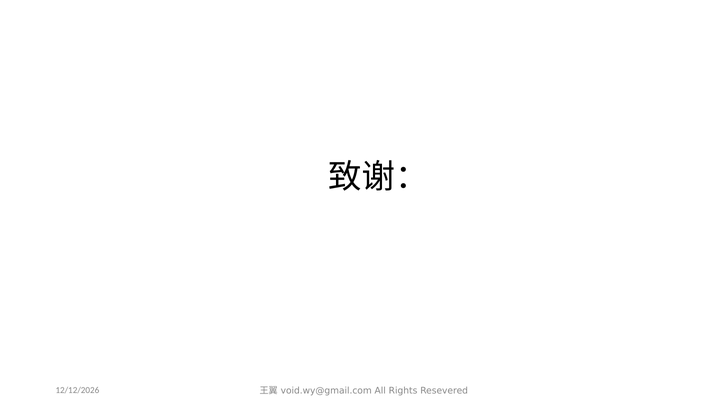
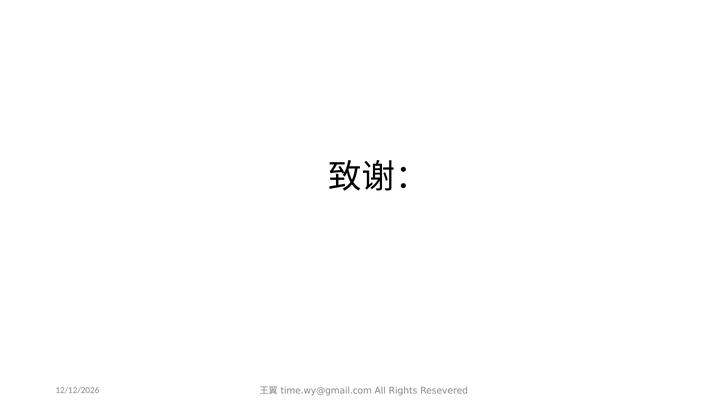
void.wy@gmail.com: void.wy@gmail.com -> time.wy@gmail.com (326, 391)
